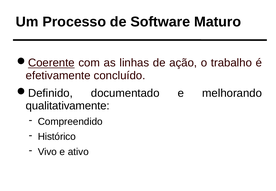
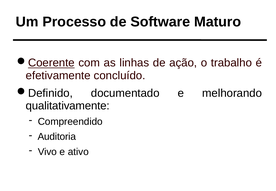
Histórico: Histórico -> Auditoria (57, 137)
